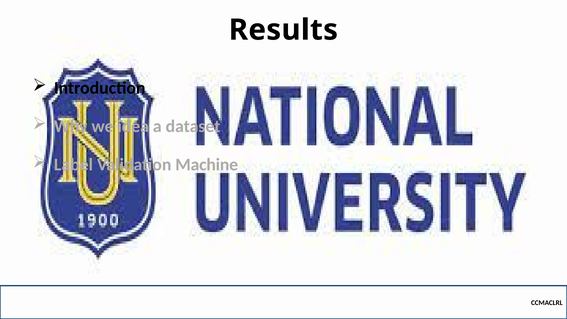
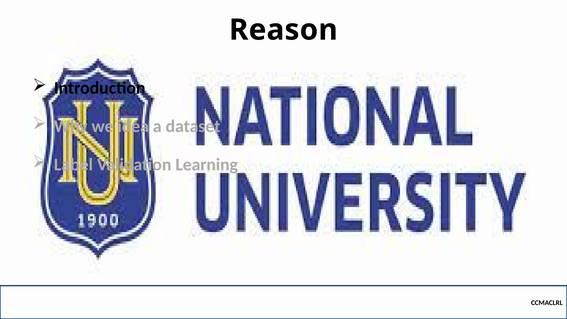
Results: Results -> Reason (283, 30)
Machine: Machine -> Learning (207, 165)
